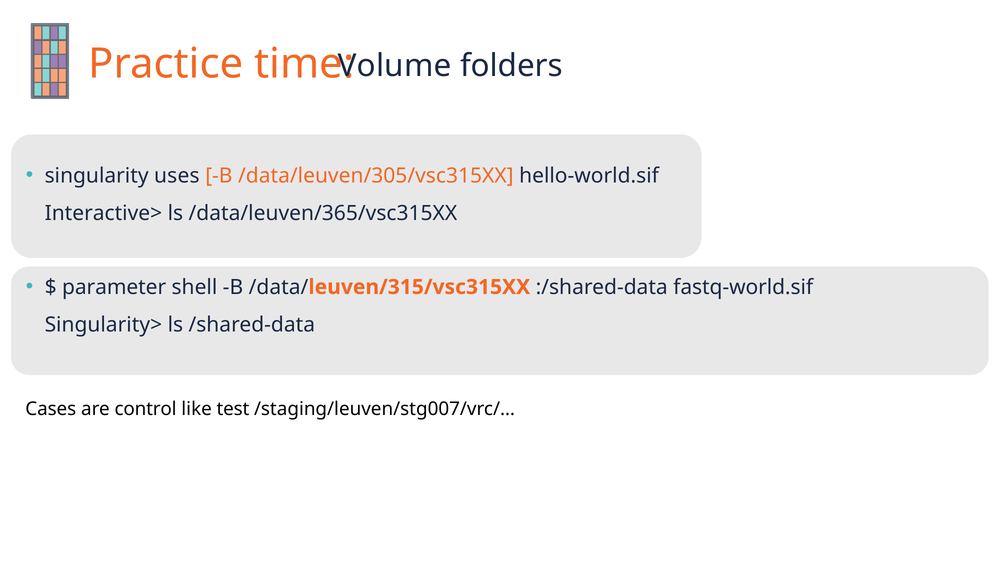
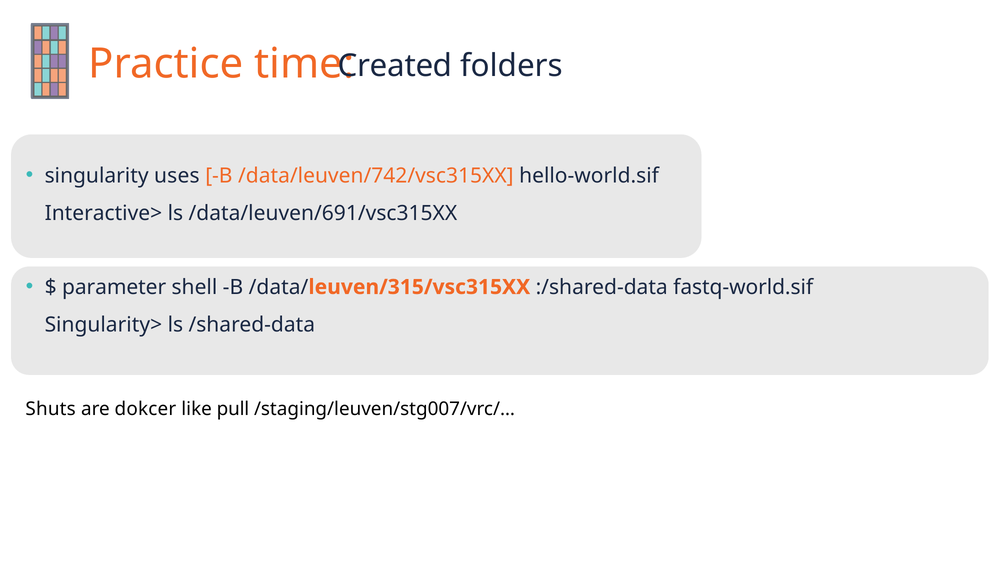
Volume: Volume -> Created (395, 66)
/data/leuven/305/vsc315XX: /data/leuven/305/vsc315XX -> /data/leuven/742/vsc315XX (376, 176)
/data/leuven/365/vsc315XX: /data/leuven/365/vsc315XX -> /data/leuven/691/vsc315XX (323, 213)
Cases: Cases -> Shuts (51, 408)
control: control -> dokcer (145, 408)
test: test -> pull (233, 408)
